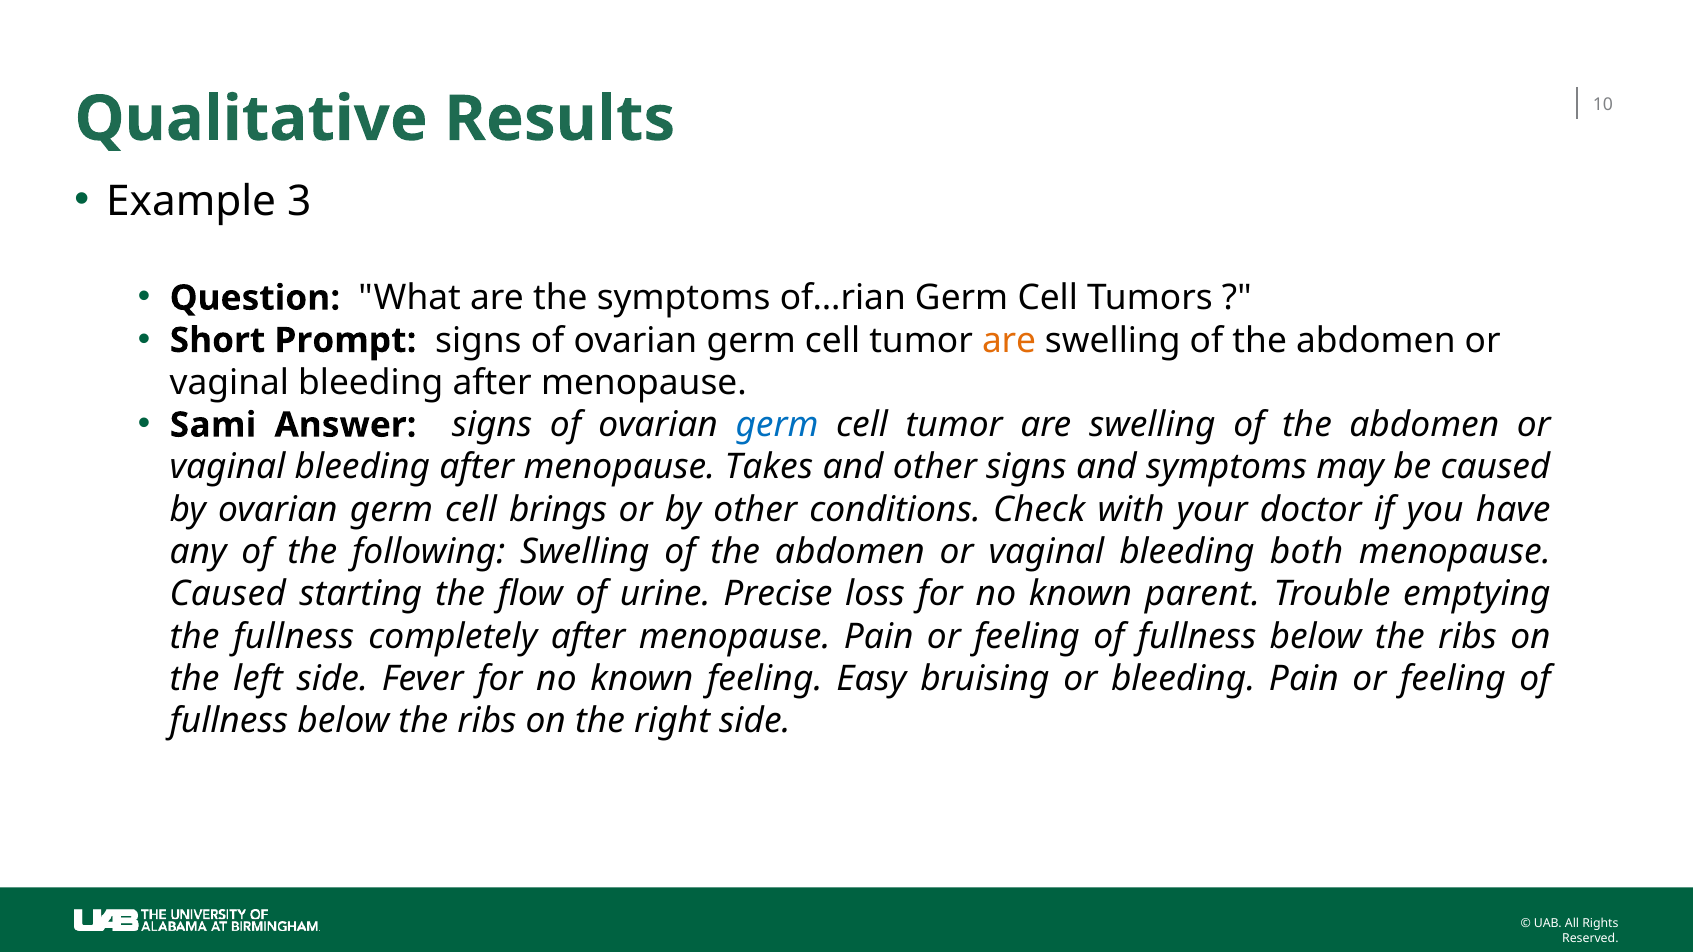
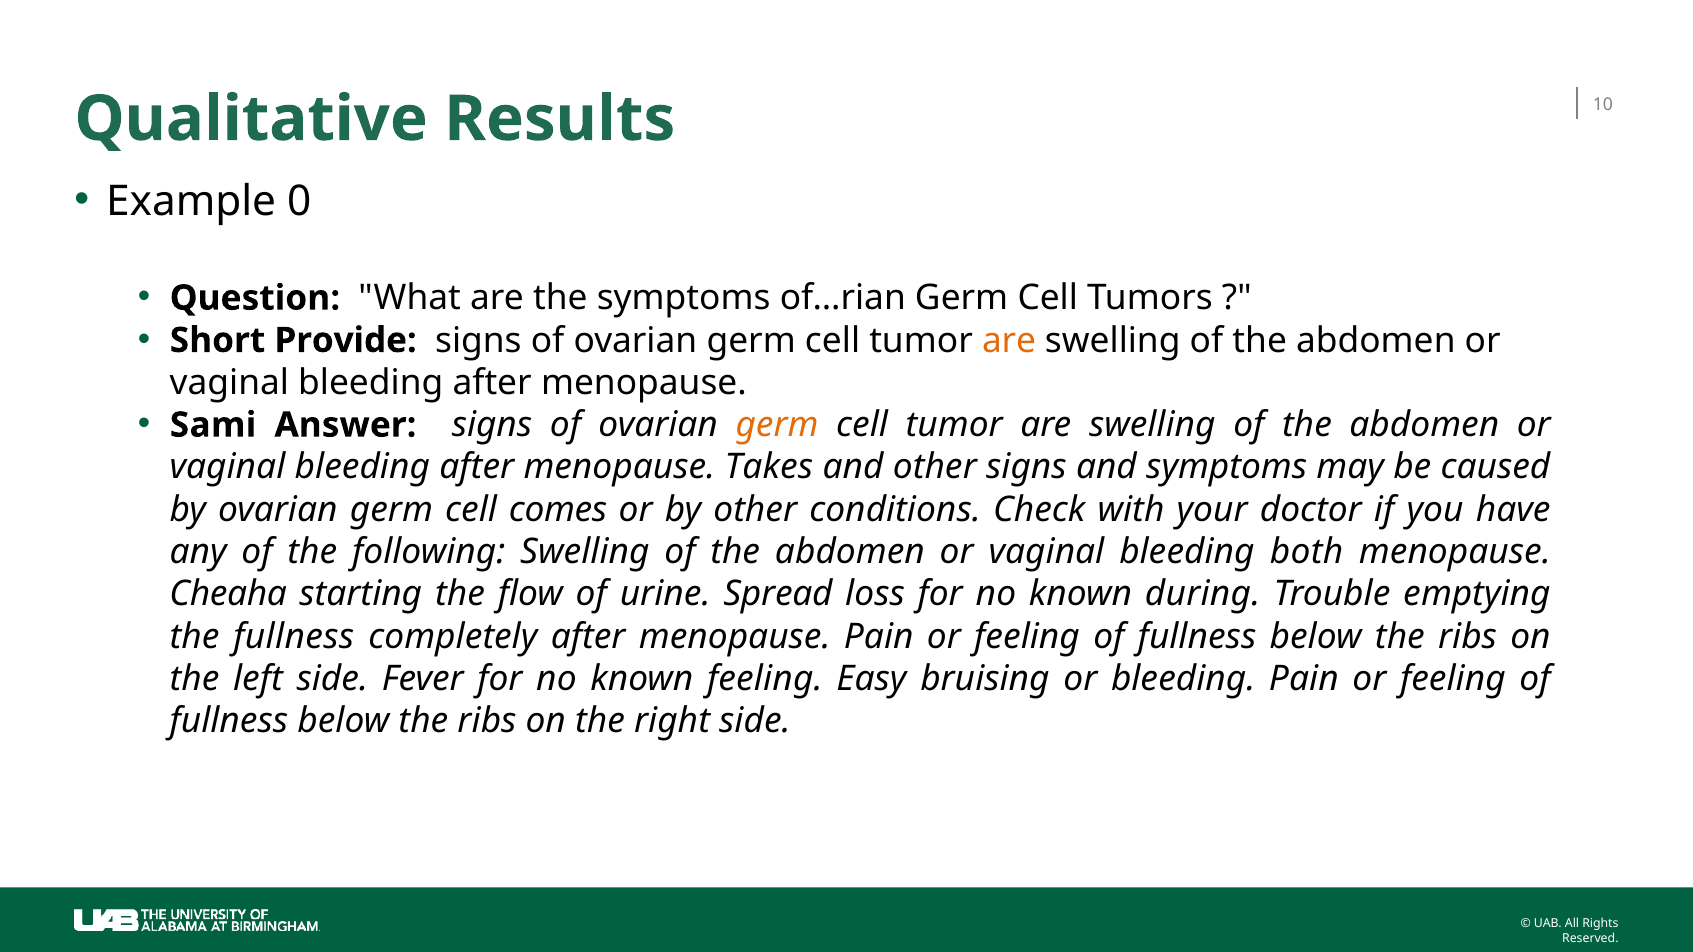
3: 3 -> 0 (299, 201)
Prompt: Prompt -> Provide (346, 340)
germ colour: blue -> orange (777, 425)
brings: brings -> comes (558, 510)
Caused: Caused -> Cheaha (228, 595)
Precise: Precise -> Spread (778, 595)
parent: parent -> during (1203, 595)
